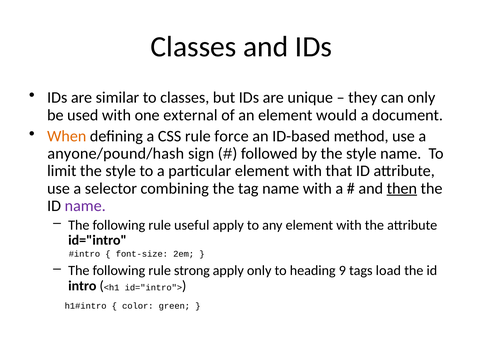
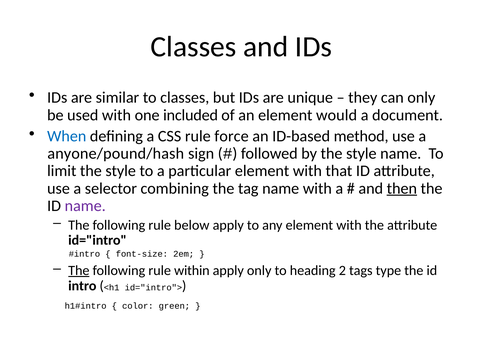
external: external -> included (191, 115)
When colour: orange -> blue (67, 136)
useful: useful -> below (192, 225)
The underline: none -> present (79, 271)
strong: strong -> within (192, 271)
9: 9 -> 2 (342, 271)
load: load -> type (388, 271)
